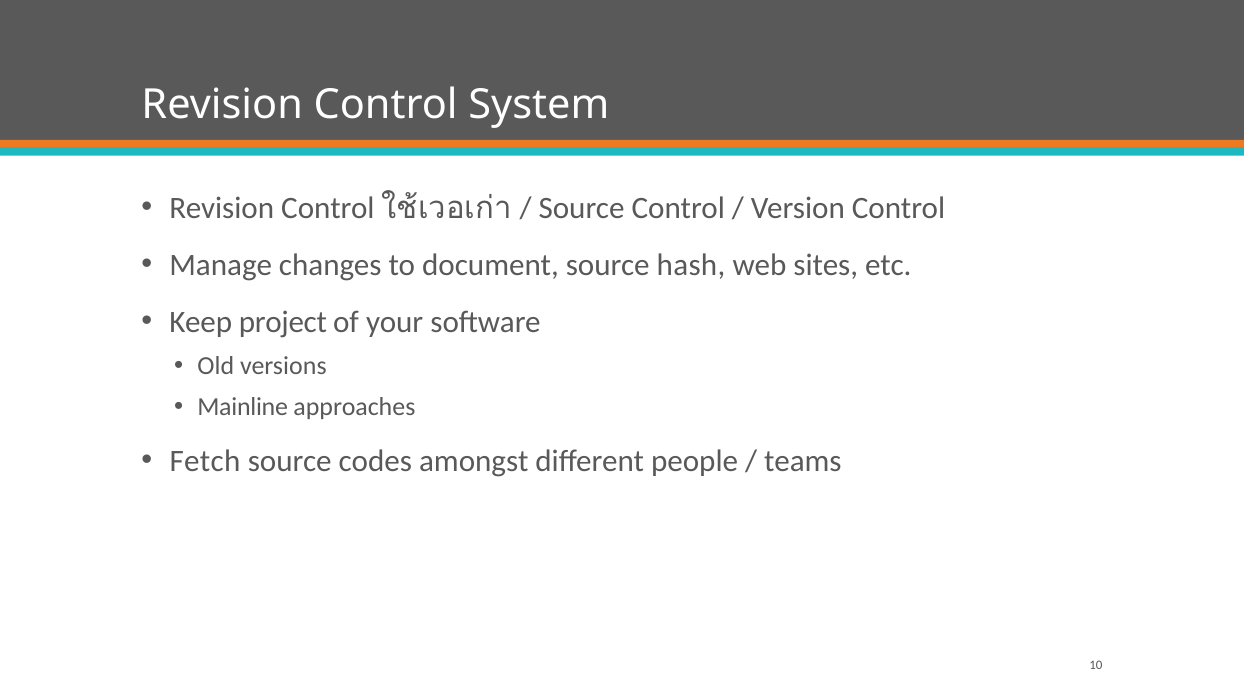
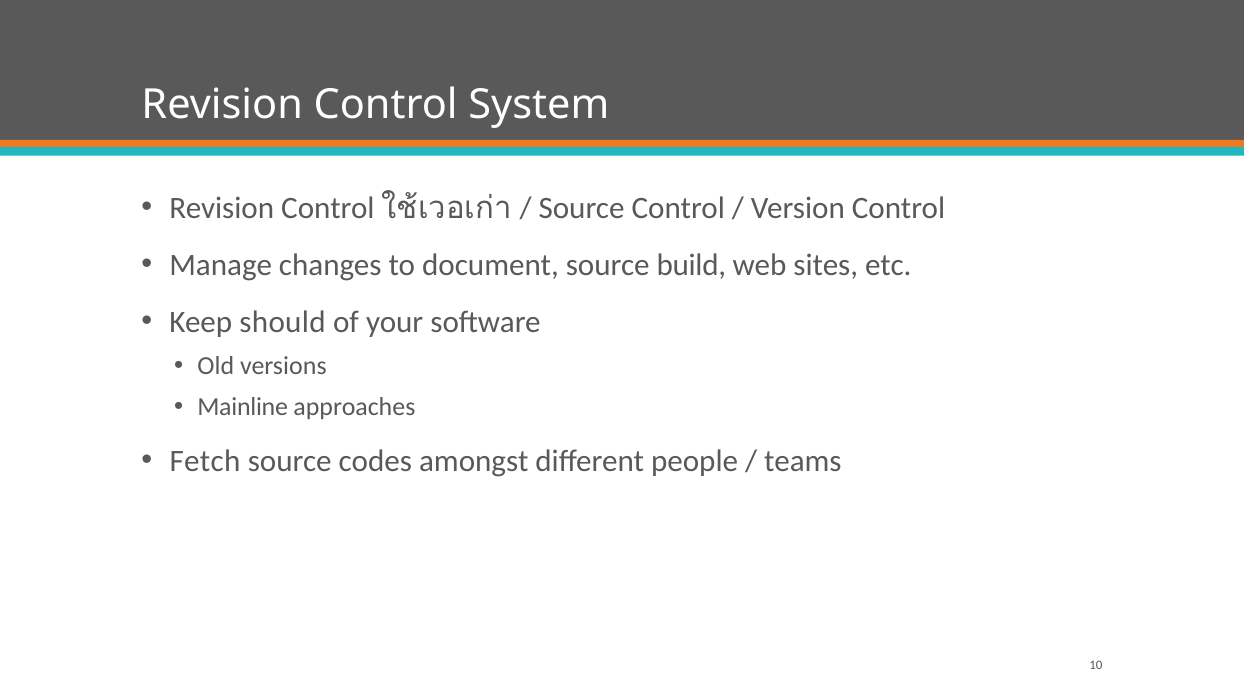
hash: hash -> build (691, 265)
project: project -> should (283, 322)
